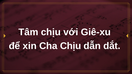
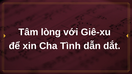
Tâm chịu: chịu -> lòng (51, 32)
Cha Chịu: Chịu -> Tình (70, 46)
